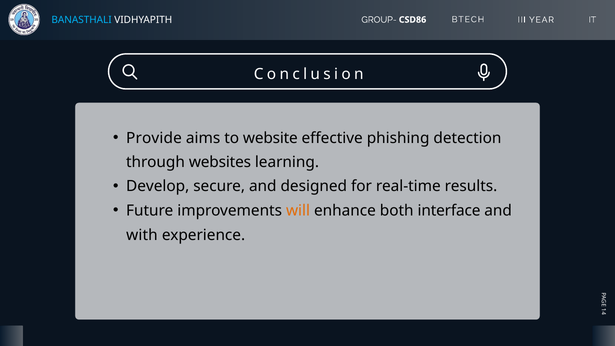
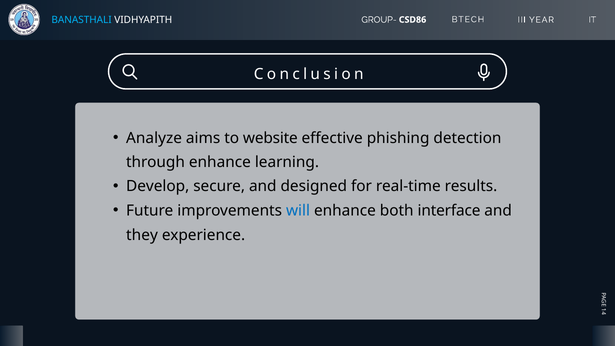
Provide: Provide -> Analyze (154, 138)
through websites: websites -> enhance (220, 162)
will colour: orange -> blue (298, 211)
with: with -> they (142, 235)
